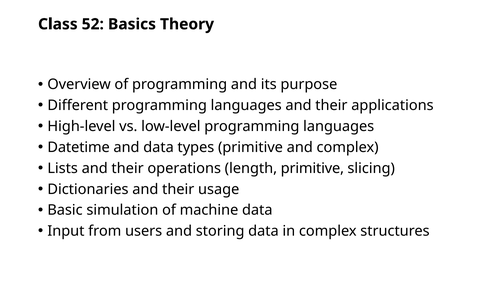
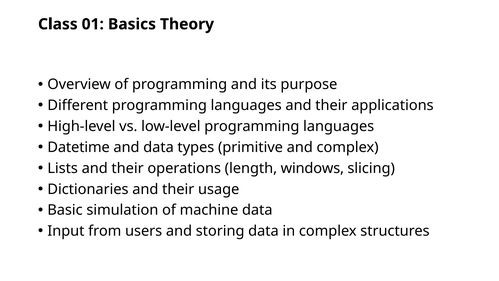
52: 52 -> 01 (93, 24)
length primitive: primitive -> windows (312, 168)
